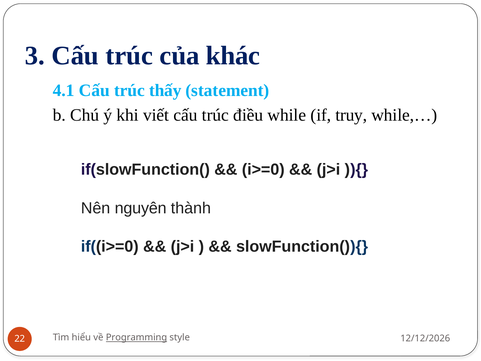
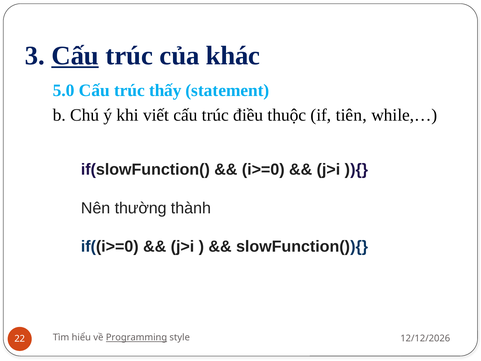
Cấu underline: none -> present (75, 56)
4.1: 4.1 -> 5.0 (64, 90)
while: while -> thuộc (287, 115)
truy: truy -> tiên (351, 115)
nguyên: nguyên -> thường (141, 208)
